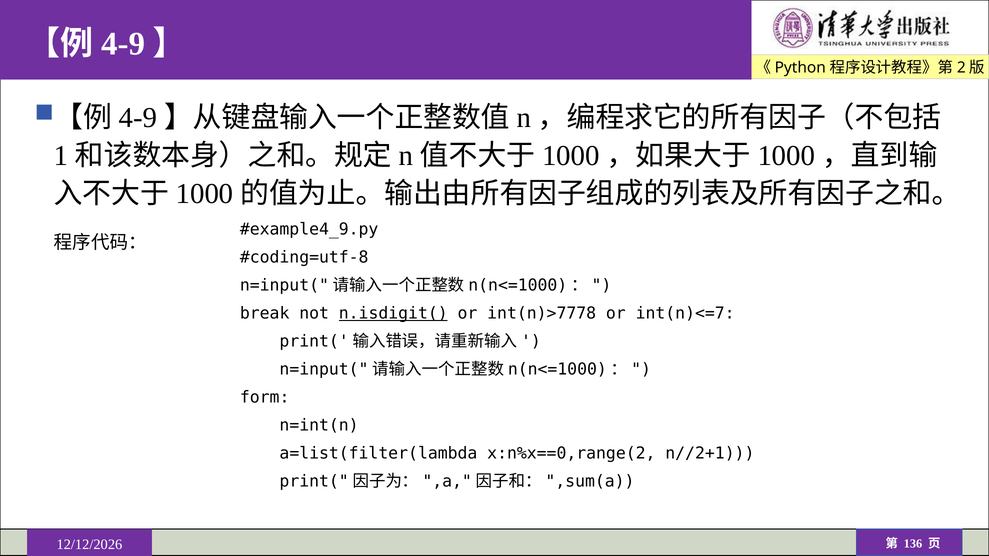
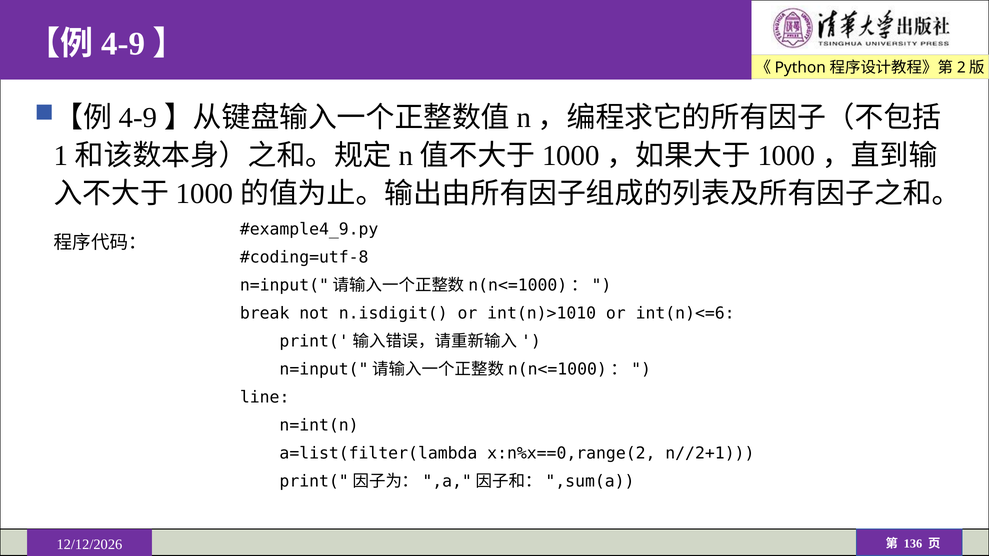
n.isdigit( underline: present -> none (393, 313)
int(n)>7778: int(n)>7778 -> int(n)>1010 (542, 313)
int(n)<=7: int(n)<=7 -> int(n)<=6 (685, 313)
form: form -> line (265, 397)
